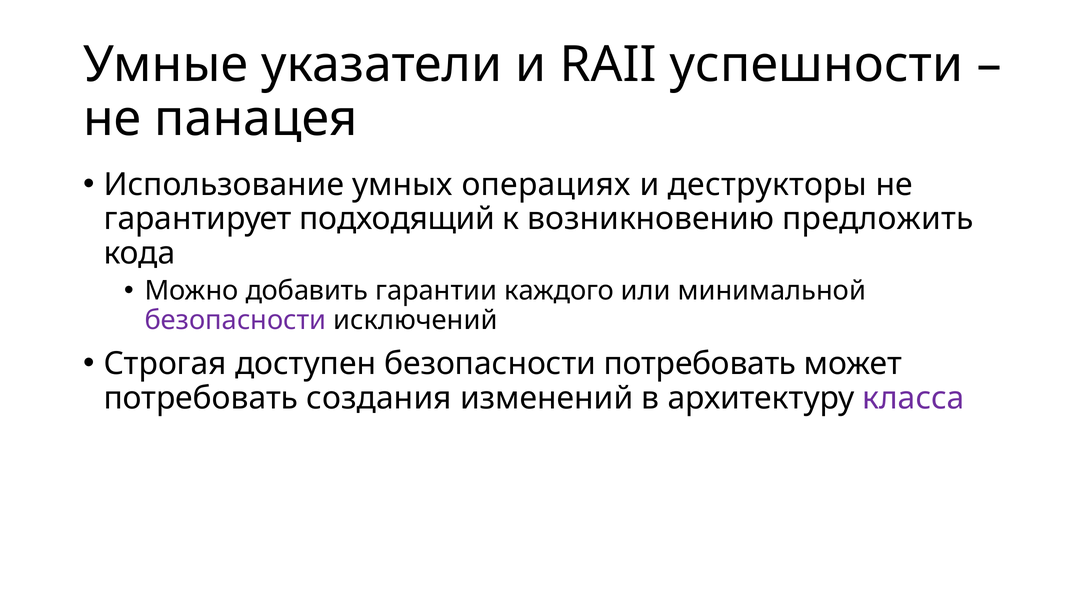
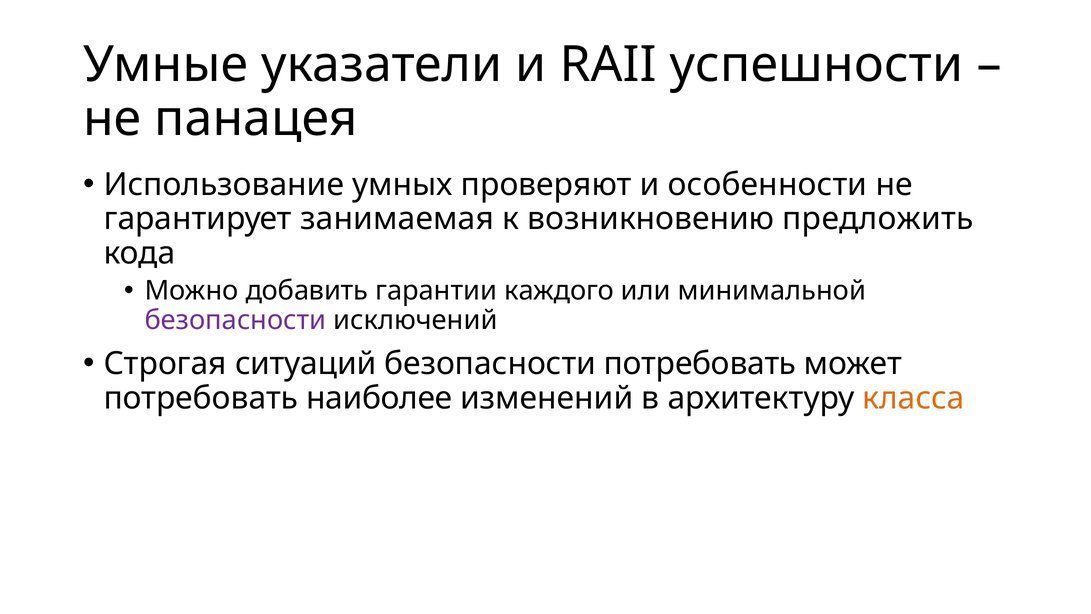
операциях: операциях -> проверяют (546, 184)
деструкторы: деструкторы -> особенности (768, 184)
подходящий: подходящий -> занимаемая (397, 219)
доступен: доступен -> ситуаций (306, 364)
создания: создания -> наиболее (379, 398)
класса colour: purple -> orange (913, 398)
